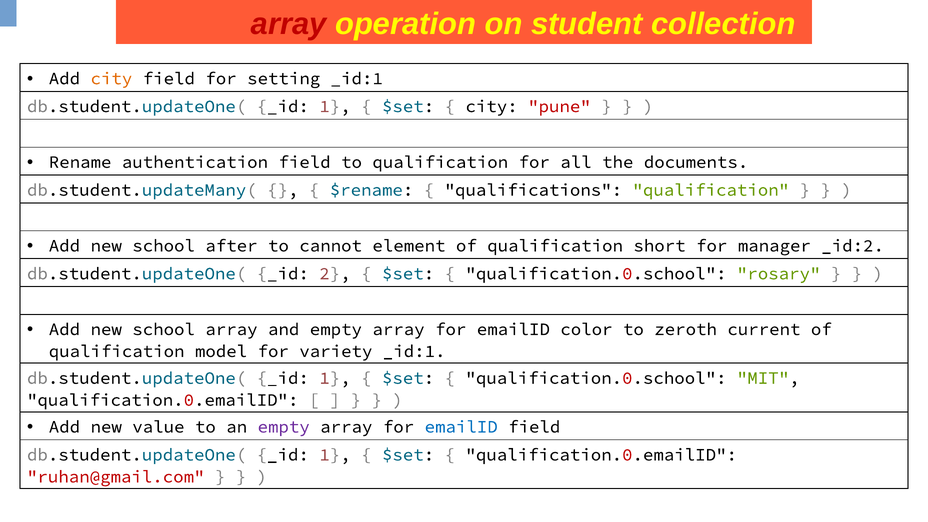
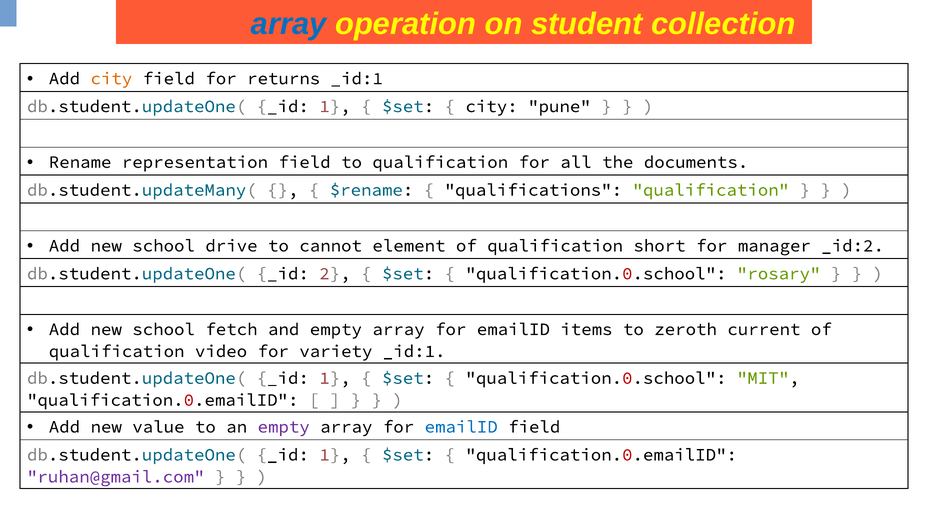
array colour: red -> blue (289, 24)
setting: setting -> returns (284, 78)
pune colour: red -> black (559, 106)
authentication: authentication -> representation (195, 162)
after: after -> drive (231, 246)
school array: array -> fetch (231, 329)
color: color -> items (586, 329)
model: model -> video (221, 351)
ruhan@gmail.com colour: red -> purple (116, 477)
